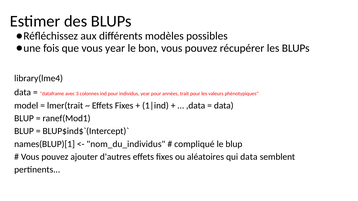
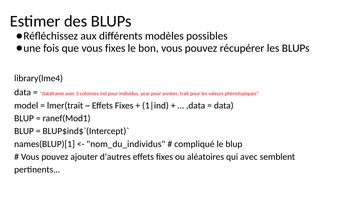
vous year: year -> fixes (115, 48)
qui data: data -> avec (249, 157)
